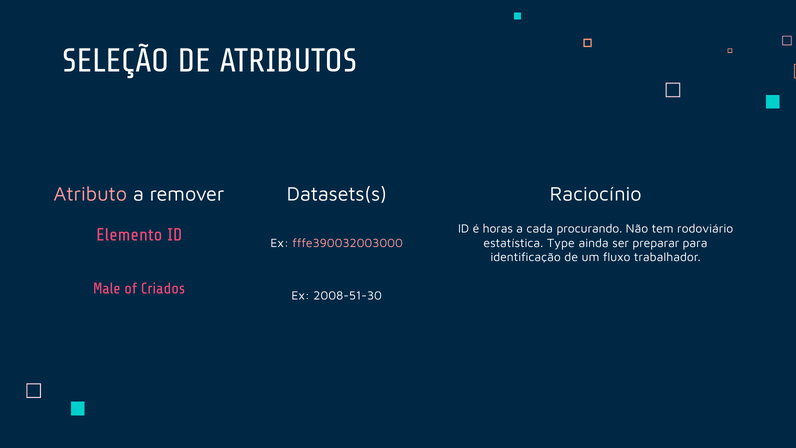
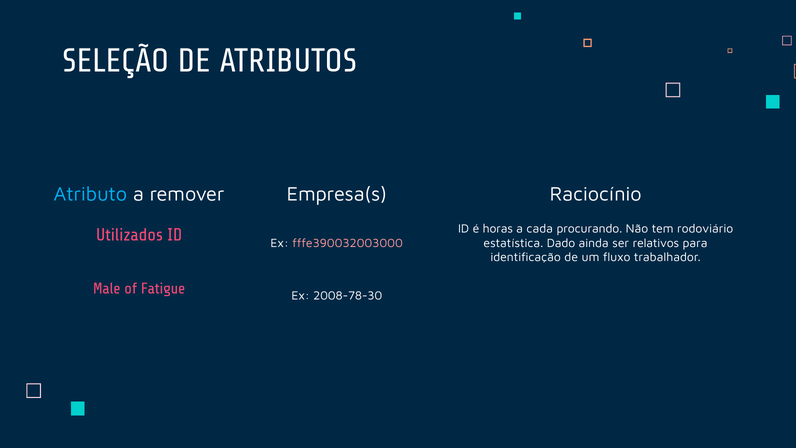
Atributo colour: pink -> light blue (90, 194)
Datasets(s: Datasets(s -> Empresa(s (337, 194)
Elemento: Elemento -> Utilizados (129, 235)
Type: Type -> Dado (561, 243)
preparar: preparar -> relativos (656, 243)
Criados: Criados -> Fatigue (163, 288)
2008-51-30: 2008-51-30 -> 2008-78-30 (348, 295)
